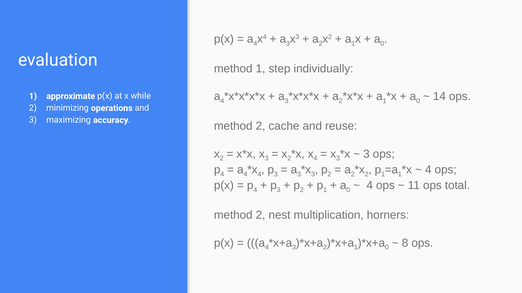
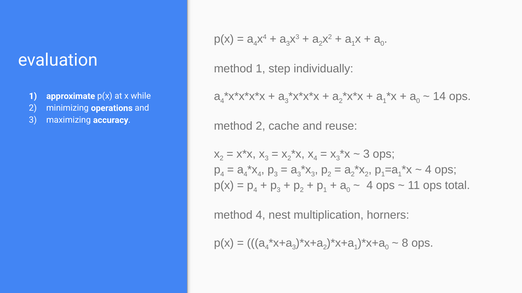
2: 2 -> 4 (261, 216)
